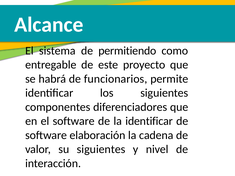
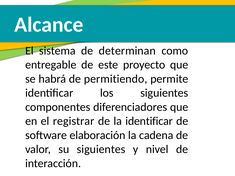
permitiendo: permitiendo -> determinan (127, 51)
funcionarios: funcionarios -> permitiendo (116, 79)
el software: software -> registrar (74, 121)
